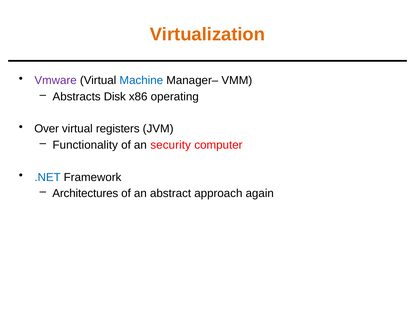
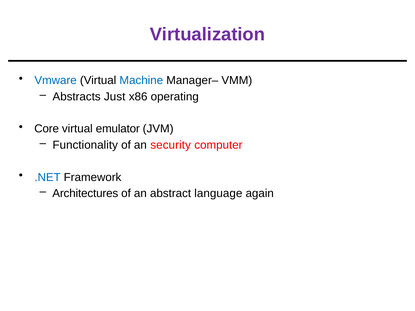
Virtualization colour: orange -> purple (207, 34)
Vmware colour: purple -> blue (56, 80)
Disk: Disk -> Just (115, 97)
Over: Over -> Core (47, 129)
registers: registers -> emulator (118, 129)
approach: approach -> language (218, 193)
